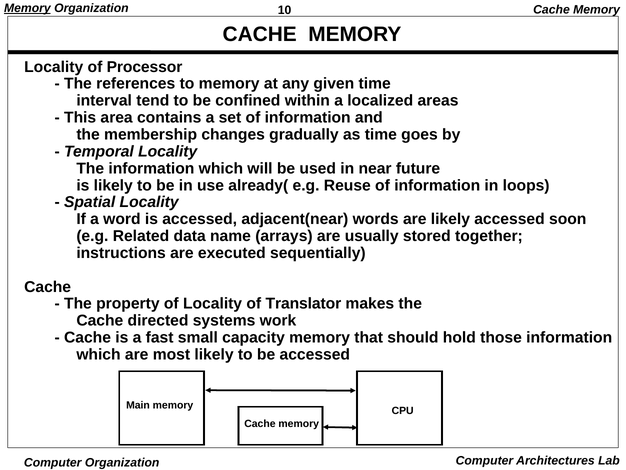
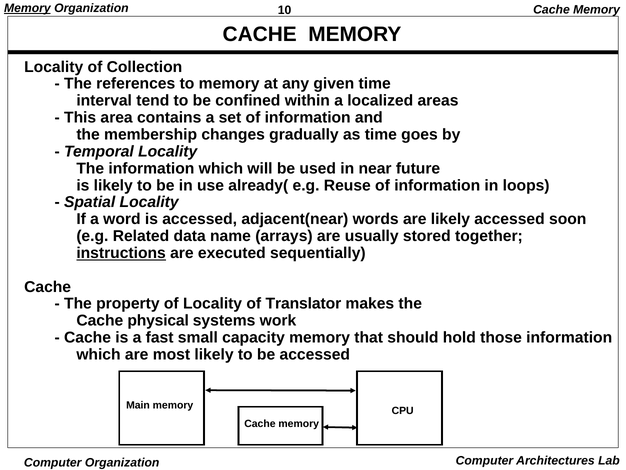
Processor: Processor -> Collection (144, 67)
instructions underline: none -> present (121, 253)
directed: directed -> physical (158, 320)
